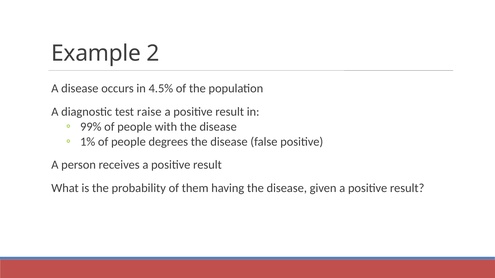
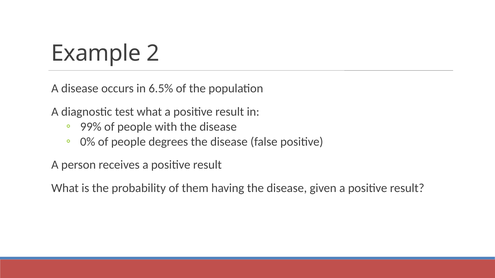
4.5%: 4.5% -> 6.5% (161, 89)
test raise: raise -> what (149, 112)
1%: 1% -> 0% (88, 142)
